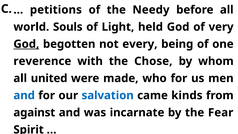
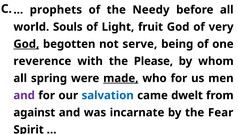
petitions: petitions -> prophets (56, 10)
held: held -> fruit (151, 27)
every: every -> serve (140, 44)
Chose: Chose -> Please (153, 61)
united: united -> spring (49, 78)
made underline: none -> present (121, 78)
and colour: blue -> purple (24, 95)
kinds: kinds -> dwelt (187, 95)
